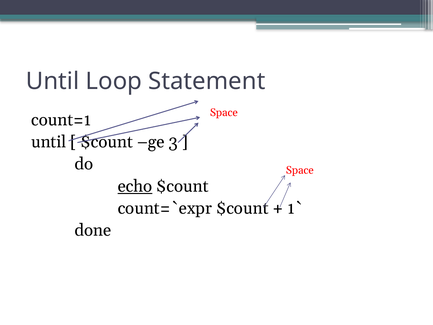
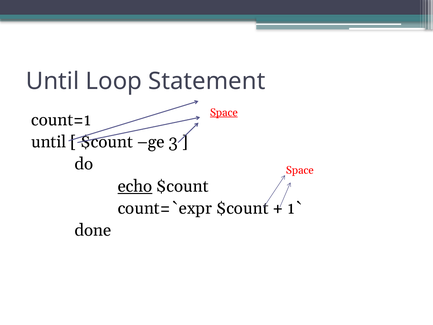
Space underline: none -> present (224, 112)
